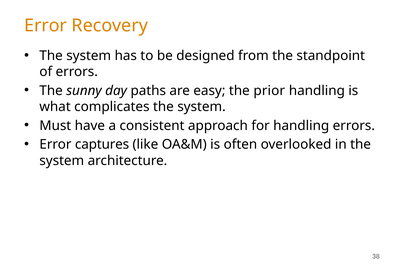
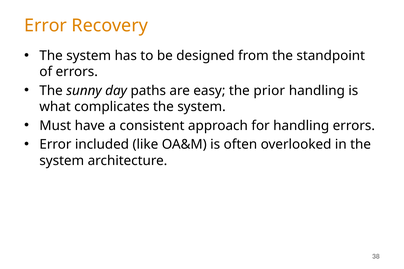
captures: captures -> included (102, 145)
